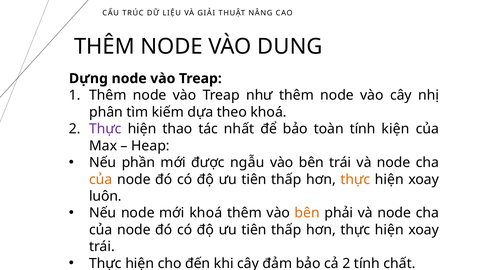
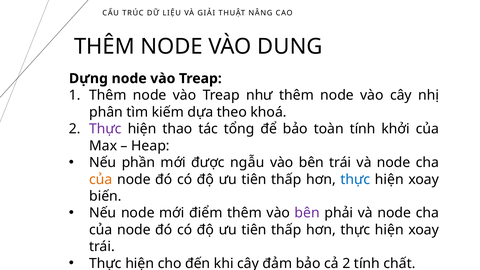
nhất: nhất -> tổng (239, 129)
kiện: kiện -> khởi (396, 129)
thực colour: orange -> blue (355, 179)
luôn: luôn -> biến (105, 196)
mới khoá: khoá -> điểm (206, 213)
bên colour: orange -> purple (307, 213)
